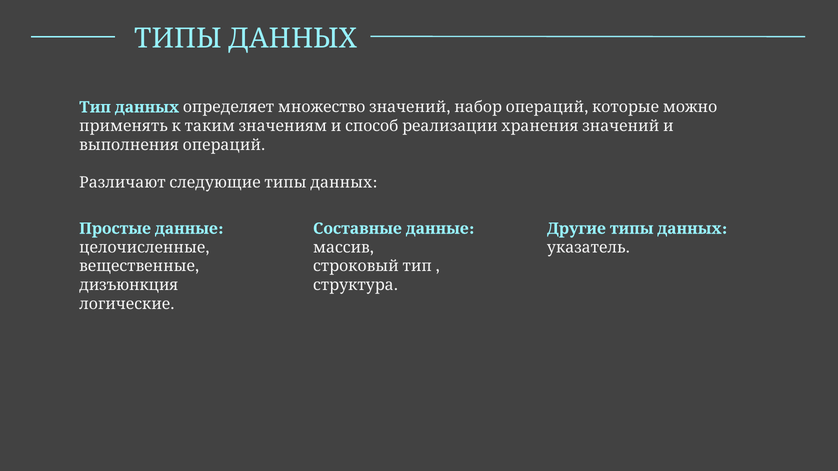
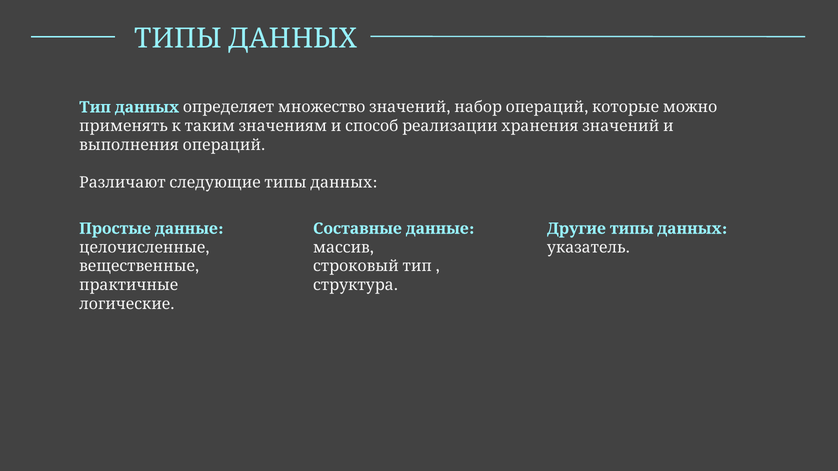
дизъюнкция: дизъюнкция -> практичные (129, 285)
